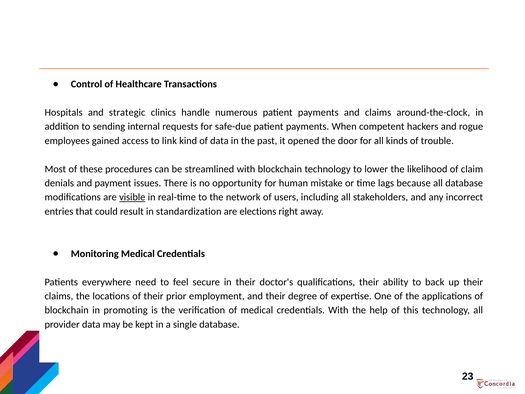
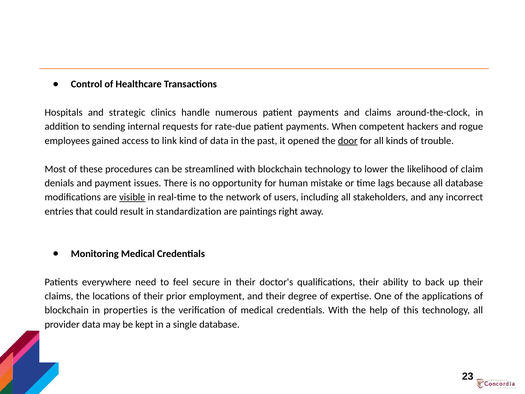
safe-due: safe-due -> rate-due (233, 127)
door underline: none -> present (348, 141)
elections: elections -> paintings (258, 211)
promoting: promoting -> properties (126, 310)
